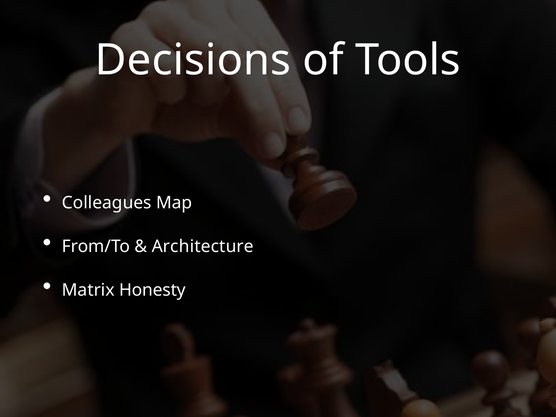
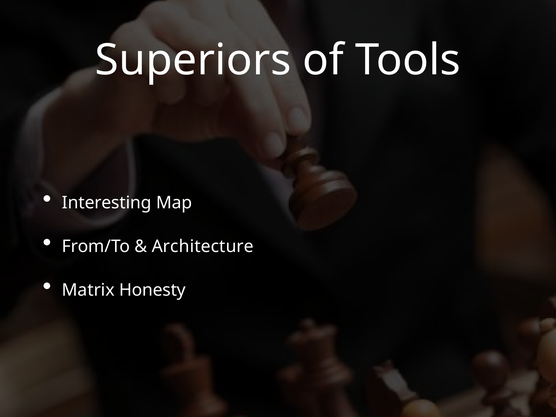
Decisions: Decisions -> Superiors (193, 60)
Colleagues: Colleagues -> Interesting (107, 203)
